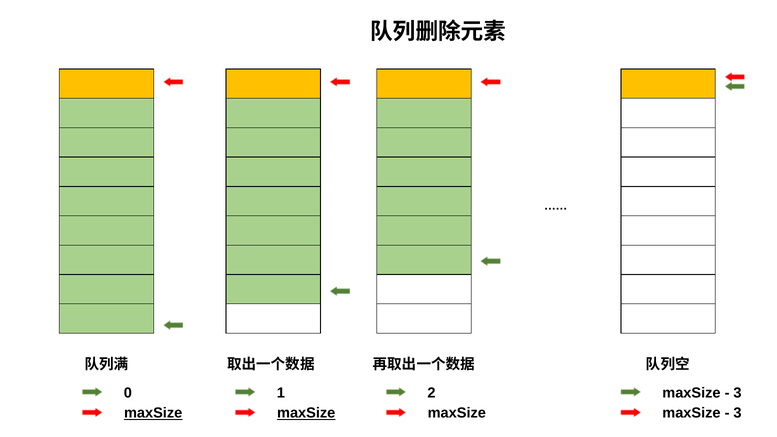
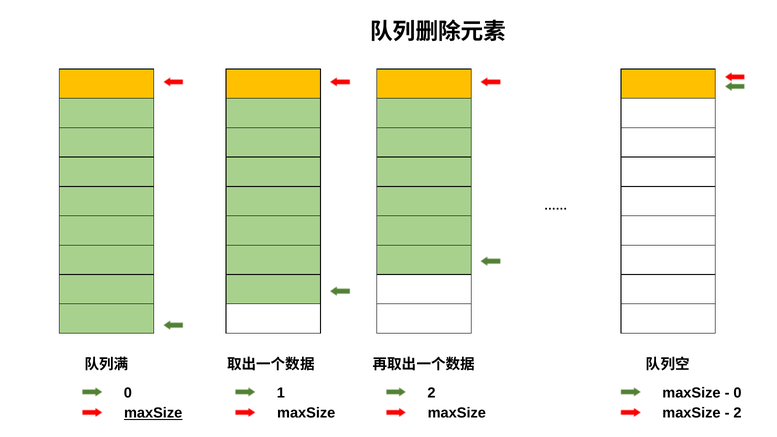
3: 3 -> 0 (738, 393)
maxSize underline: present -> none (306, 413)
3: 3 -> 2 (738, 413)
